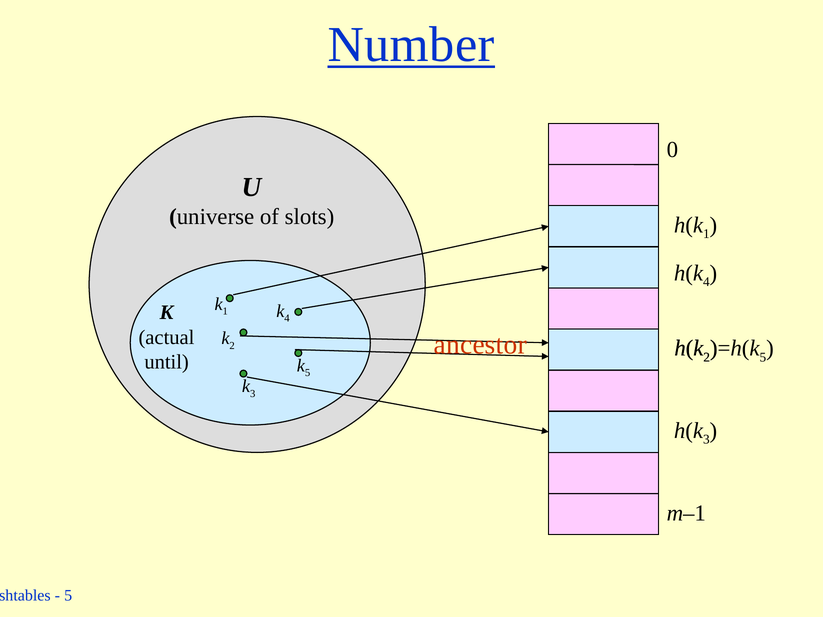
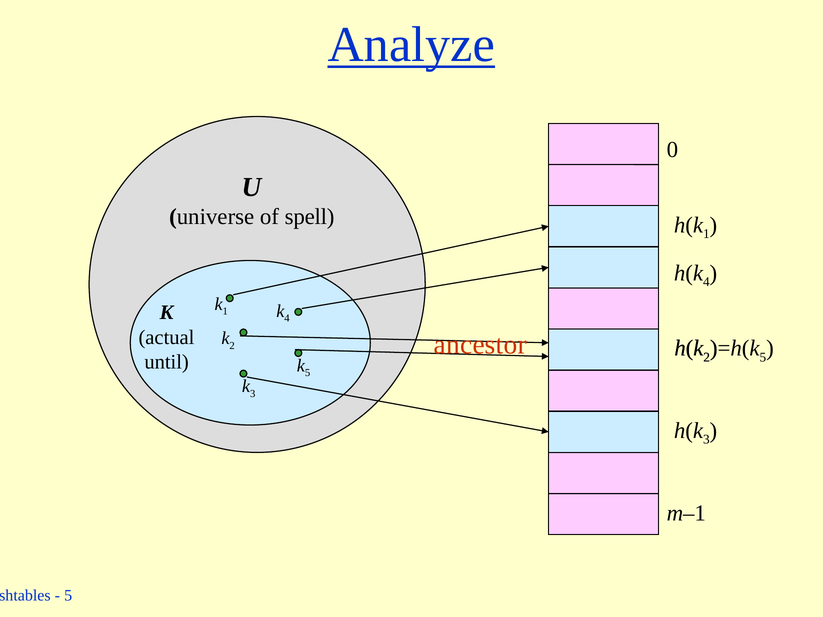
Number: Number -> Analyze (411, 45)
slots: slots -> spell (310, 217)
